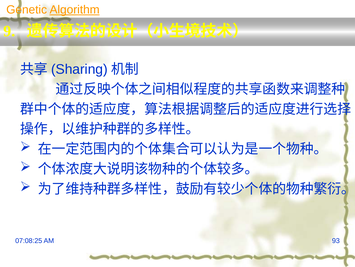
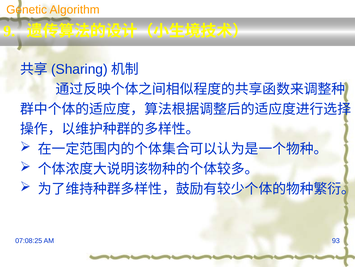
Algorithm underline: present -> none (75, 10)
